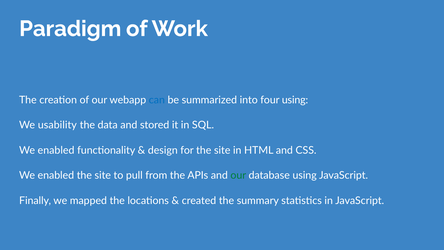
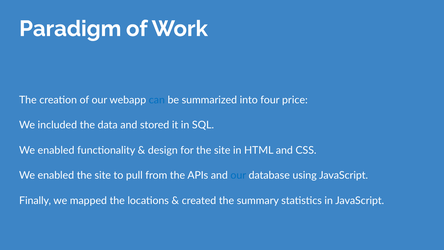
four using: using -> price (295, 100)
usability: usability -> included (57, 125)
our colour: green -> blue (238, 175)
